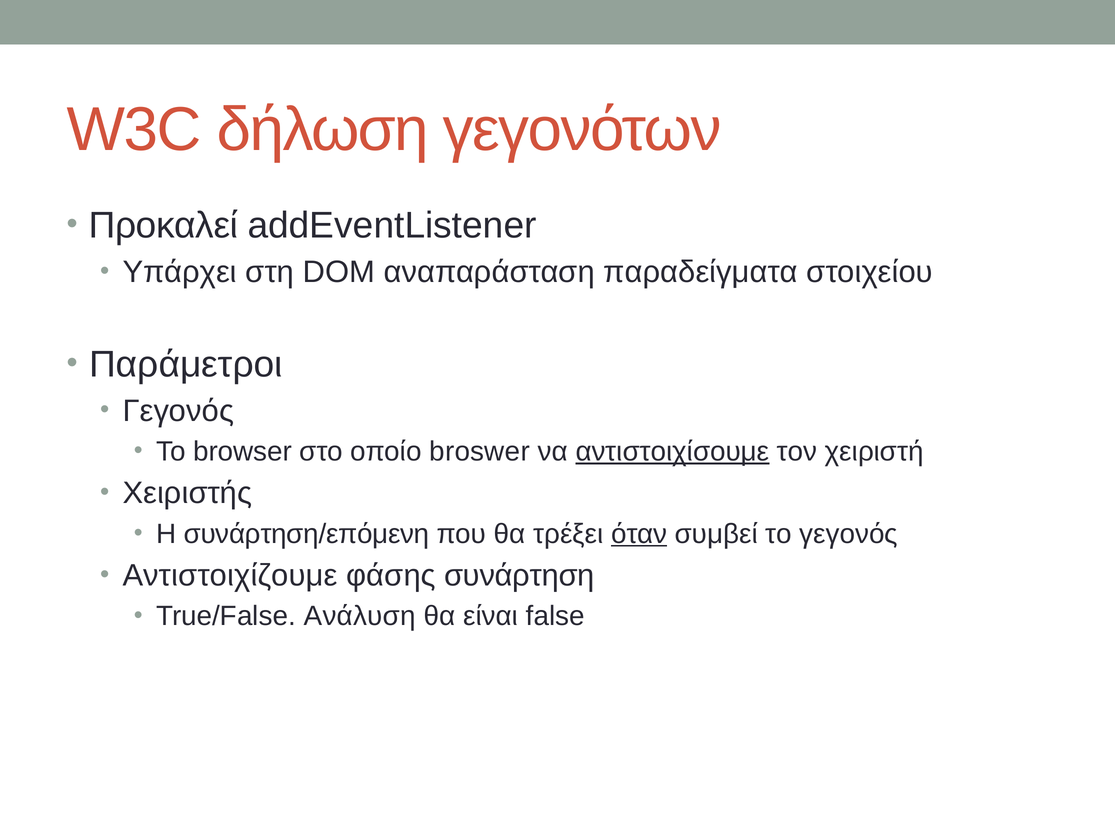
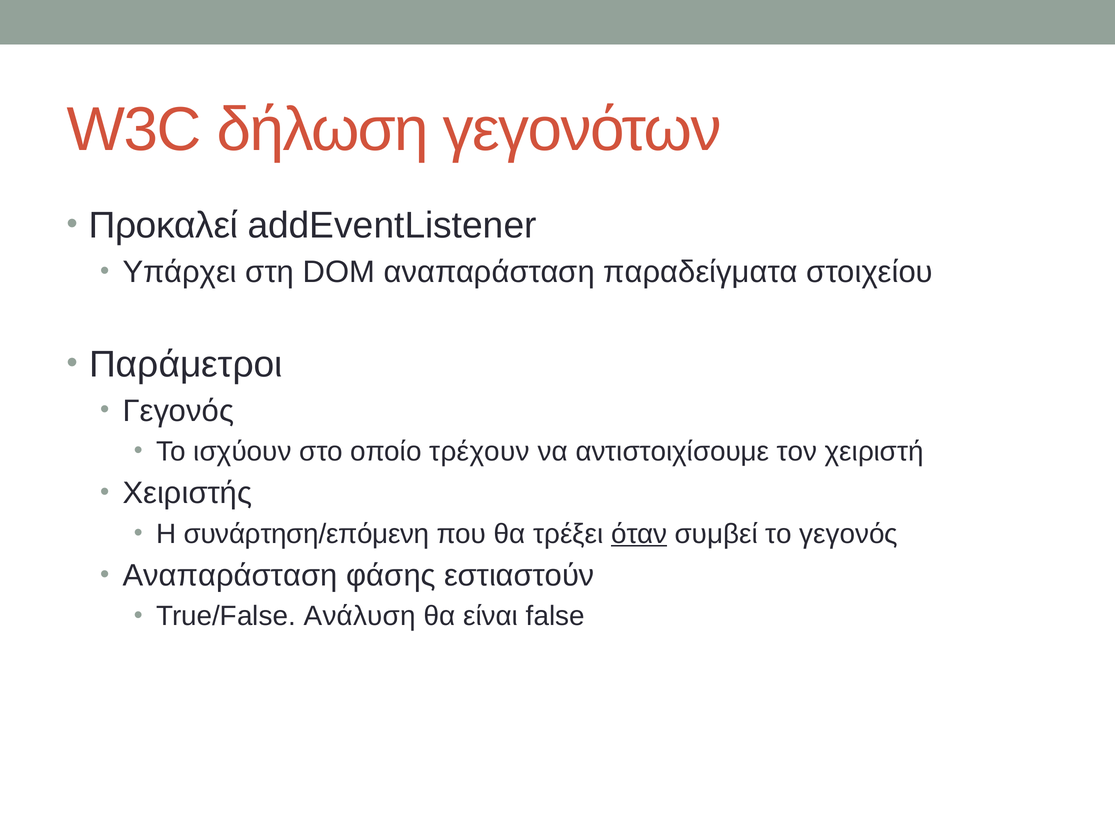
browser: browser -> ισχύουν (242, 452)
broswer: broswer -> τρέχουν (480, 452)
αντιστοιχίσουμε underline: present -> none (672, 452)
Αντιστοιχίζουμε: Αντιστοιχίζουμε -> Αναπαράσταση (230, 576)
συνάρτηση: συνάρτηση -> εστιαστούν (519, 576)
